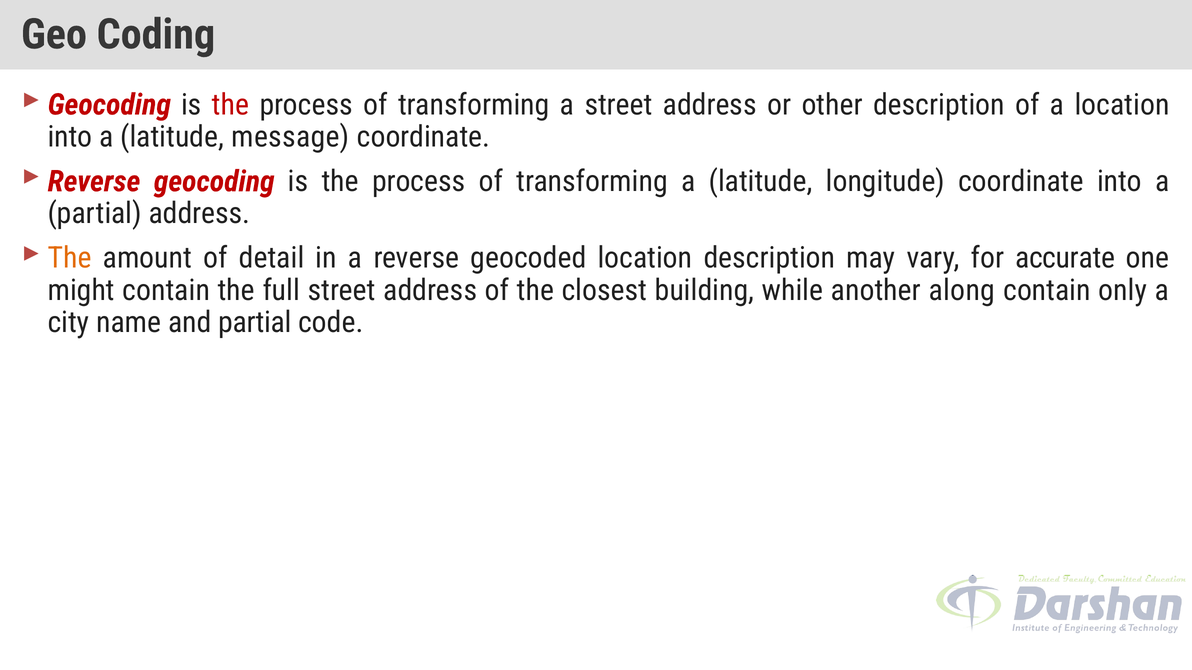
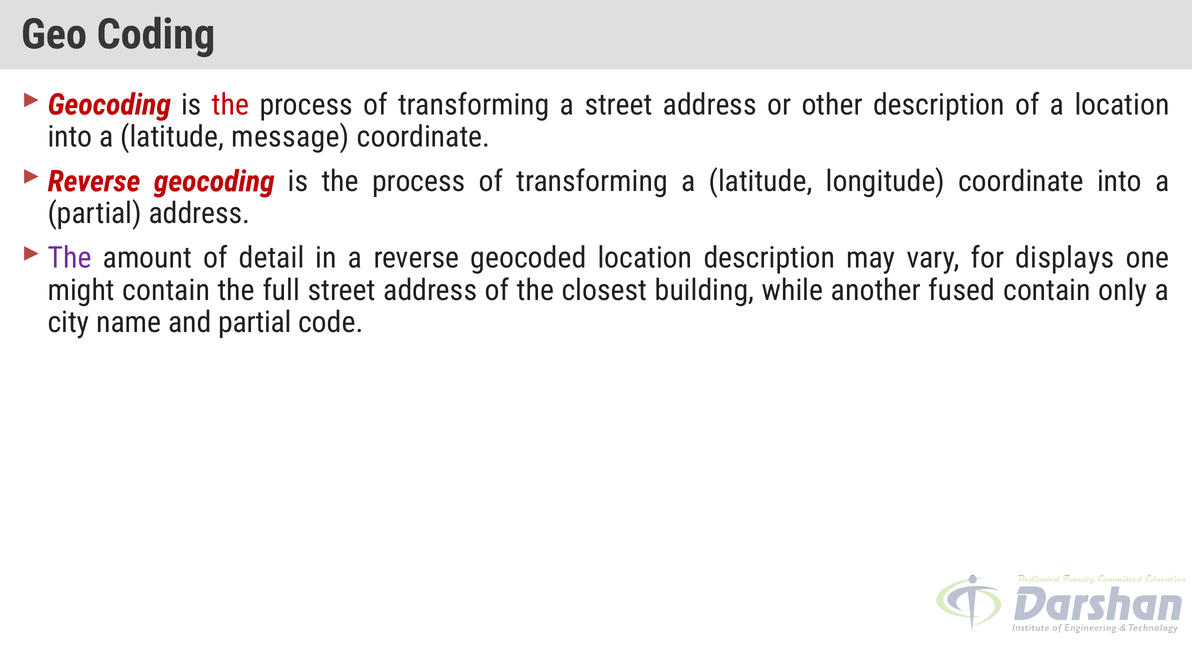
The colour: orange -> purple (70, 258)
accurate: accurate -> displays (1065, 258)
along: along -> fused (962, 290)
